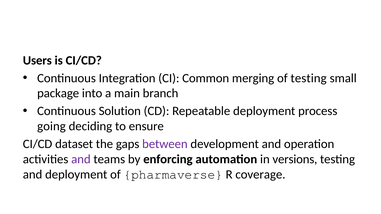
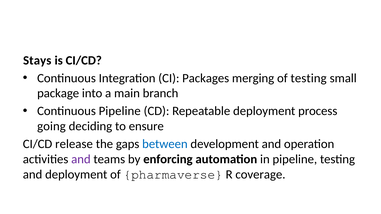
Users: Users -> Stays (37, 60)
Common: Common -> Packages (206, 78)
Continuous Solution: Solution -> Pipeline (120, 111)
dataset: dataset -> release (74, 144)
between colour: purple -> blue (165, 144)
in versions: versions -> pipeline (295, 159)
